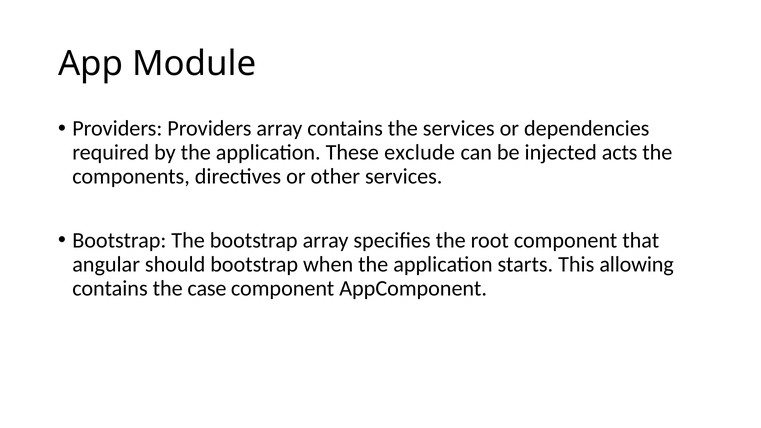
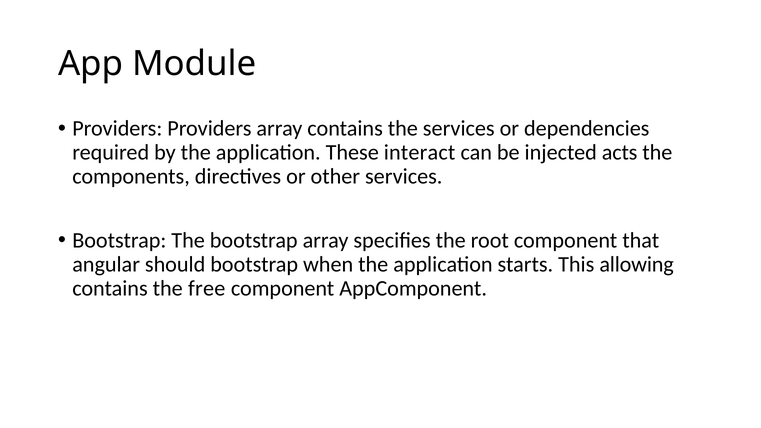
exclude: exclude -> interact (420, 153)
case: case -> free (207, 288)
